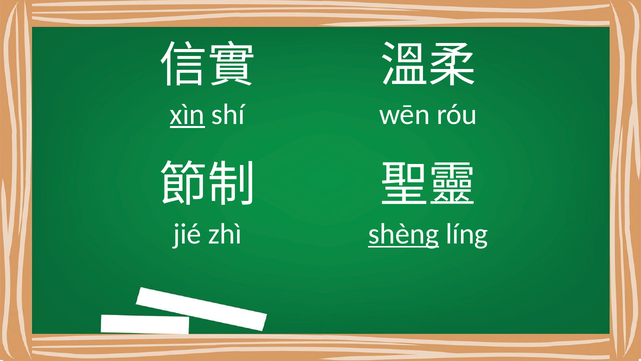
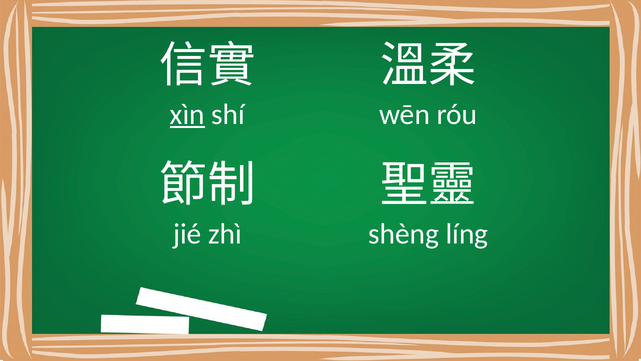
shèng underline: present -> none (404, 234)
